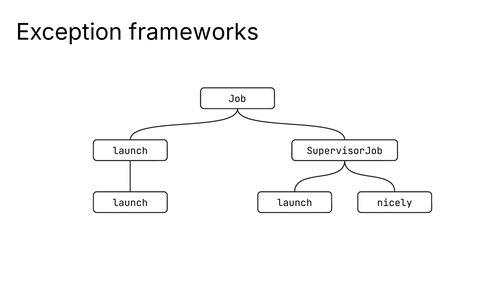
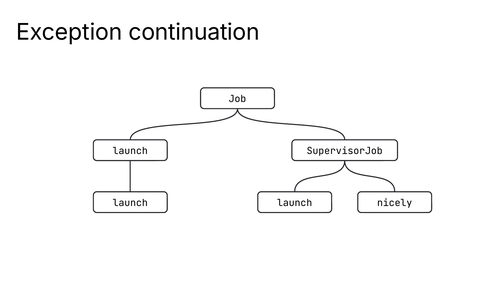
frameworks: frameworks -> continuation (194, 32)
